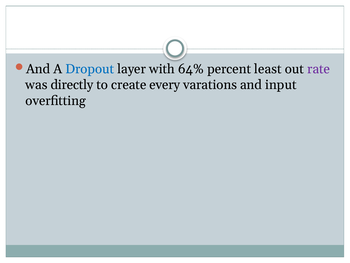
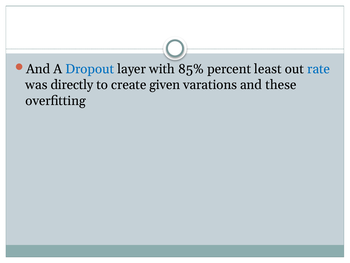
64%: 64% -> 85% (191, 69)
rate colour: purple -> blue (319, 69)
every: every -> given (165, 85)
input: input -> these (281, 85)
